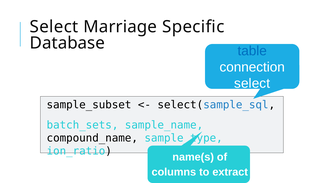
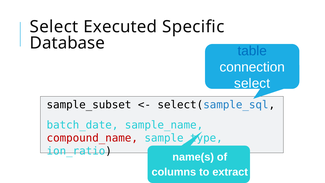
Marriage: Marriage -> Executed (120, 27)
batch_sets: batch_sets -> batch_date (82, 125)
compound_name colour: black -> red (92, 138)
